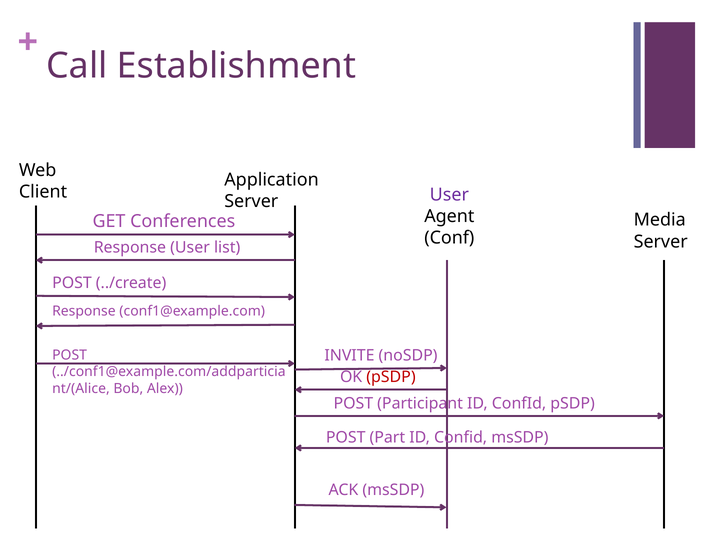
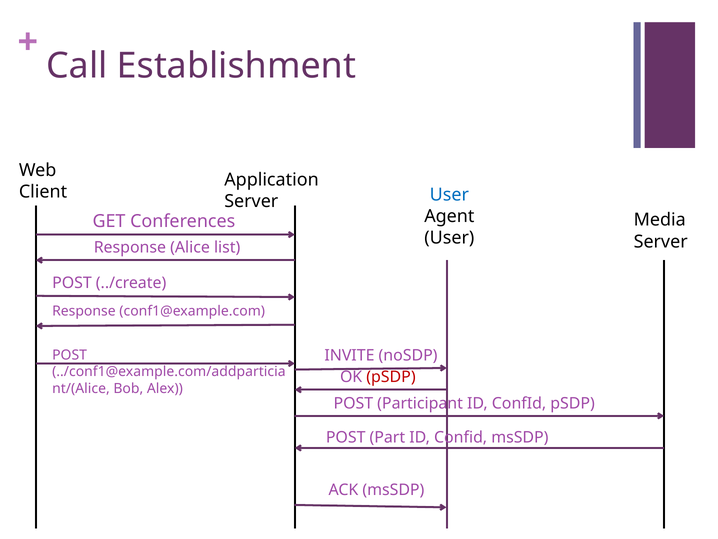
User colour: purple -> blue (449, 194)
Conf: Conf -> User (449, 238)
Response User: User -> Alice (190, 247)
